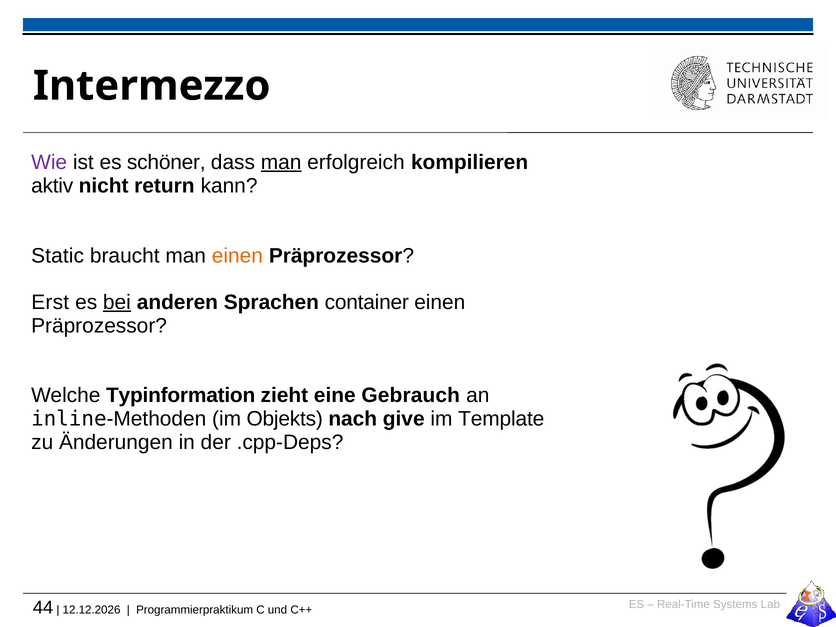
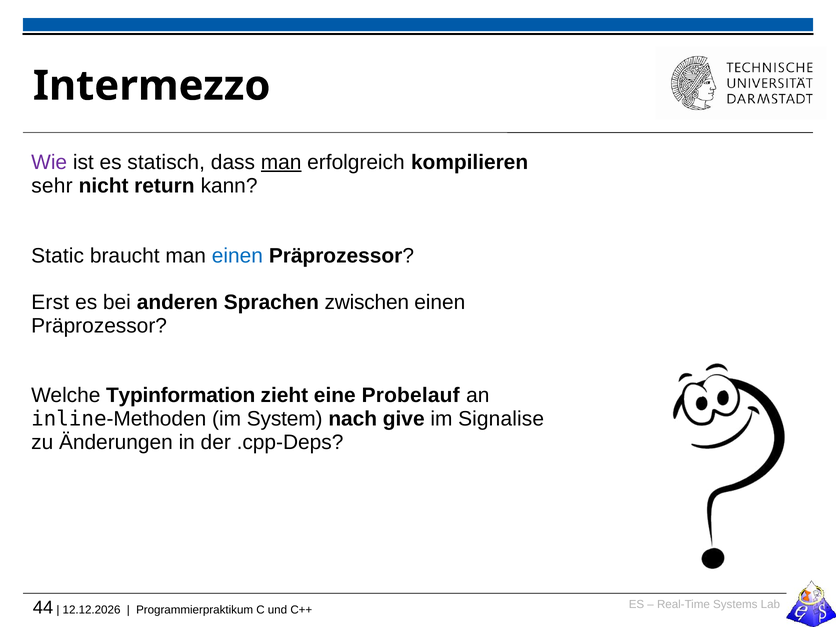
schöner: schöner -> statisch (166, 162)
aktiv: aktiv -> sehr (52, 186)
einen colour: orange -> blue (237, 256)
bei underline: present -> none (117, 302)
container: container -> zwischen (367, 302)
Gebrauch: Gebrauch -> Probelauf (411, 396)
Objekts: Objekts -> System (285, 419)
Template: Template -> Signalise (501, 419)
